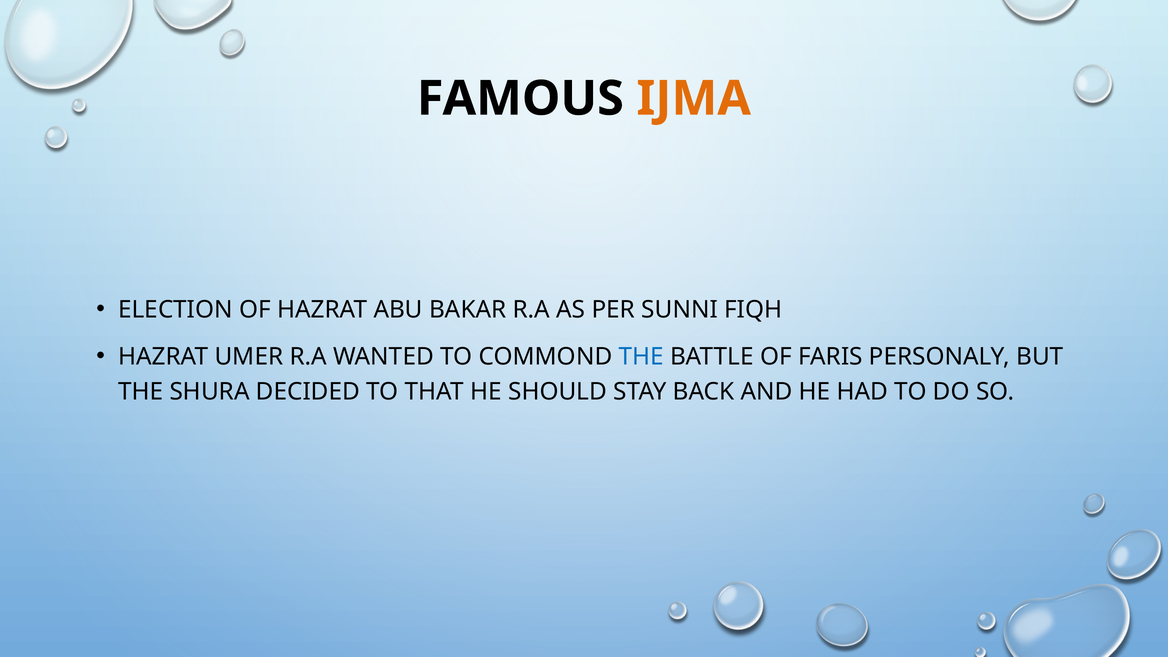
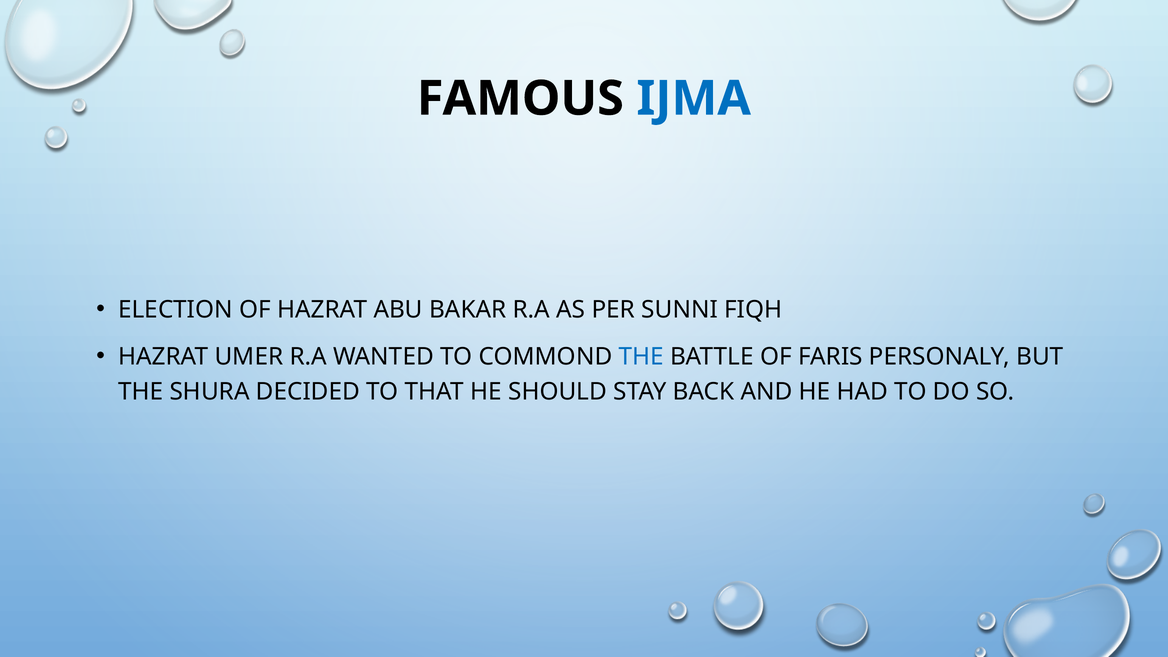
IJMA colour: orange -> blue (694, 99)
